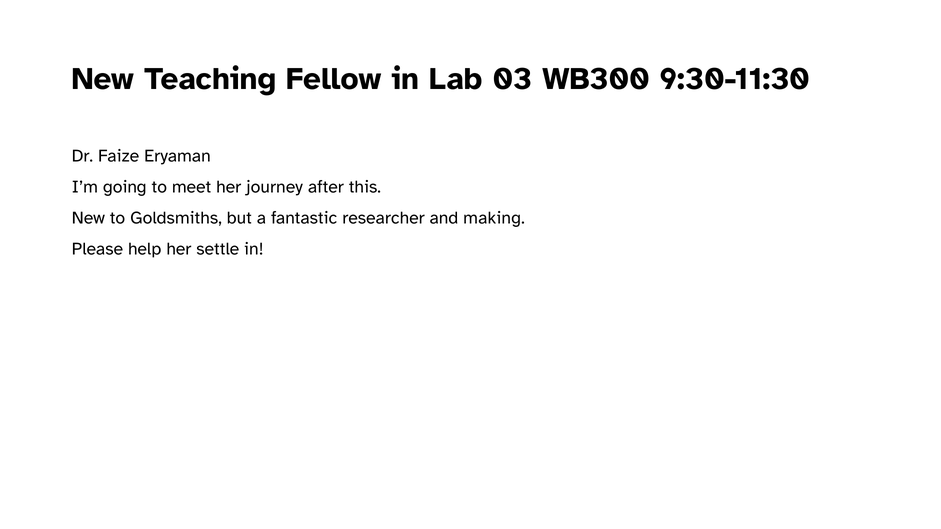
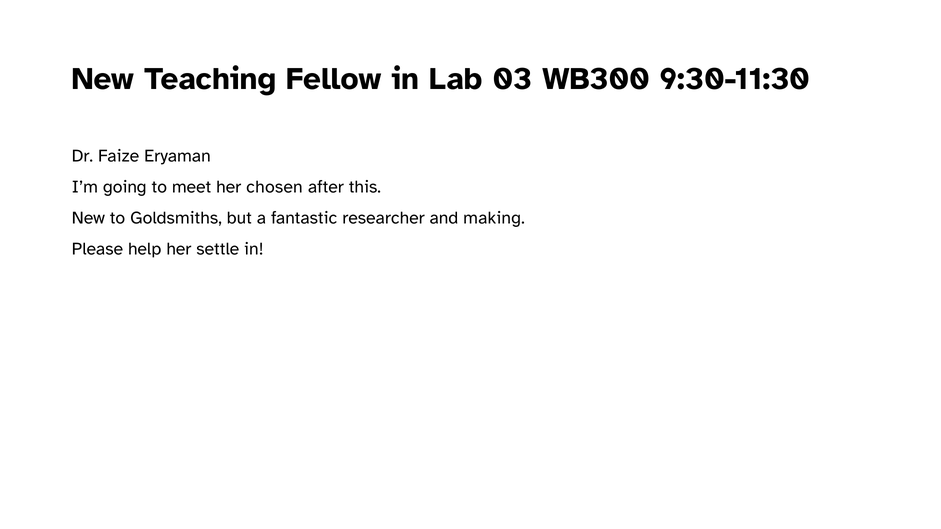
journey: journey -> chosen (274, 187)
